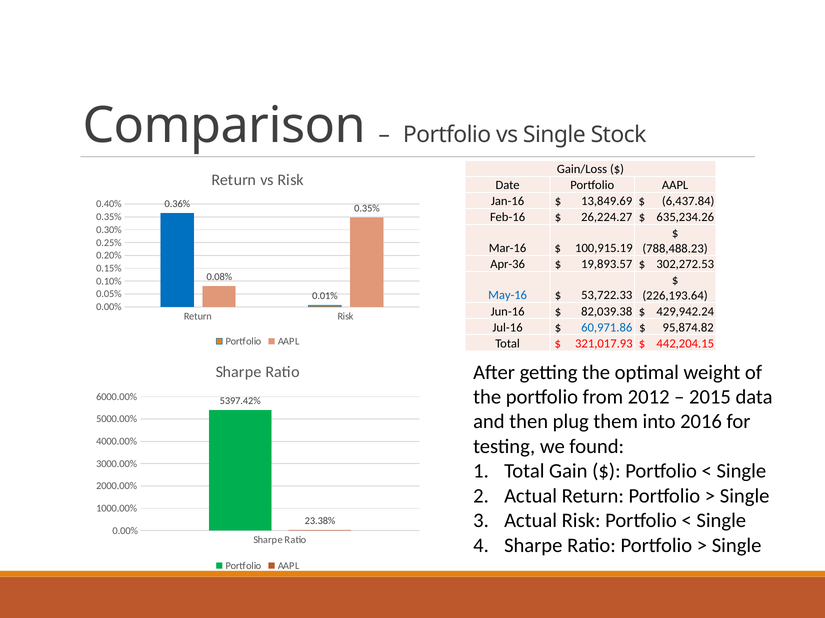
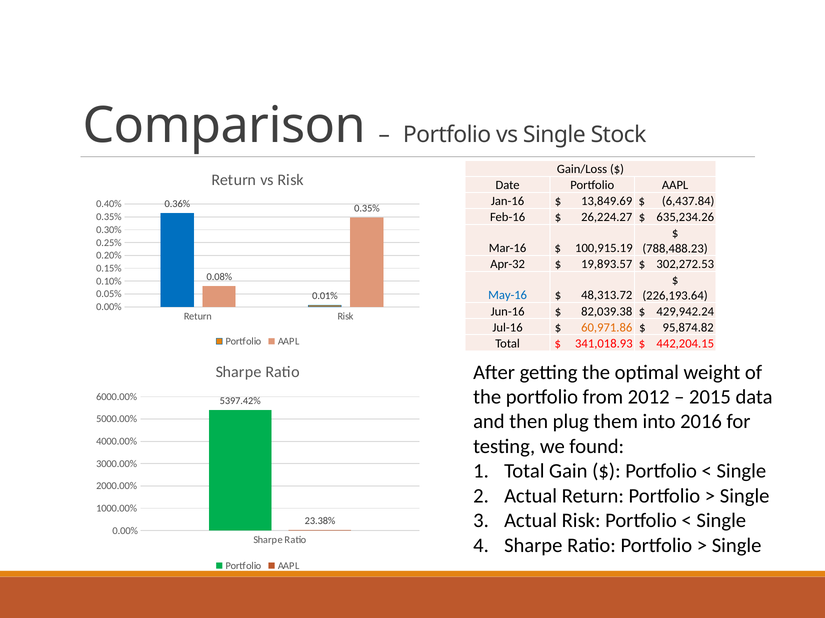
Apr-36: Apr-36 -> Apr-32 (508, 265)
53,722.33: 53,722.33 -> 48,313.72 (607, 295)
60,971.86 colour: blue -> orange (607, 328)
321,017.93: 321,017.93 -> 341,018.93 (604, 344)
